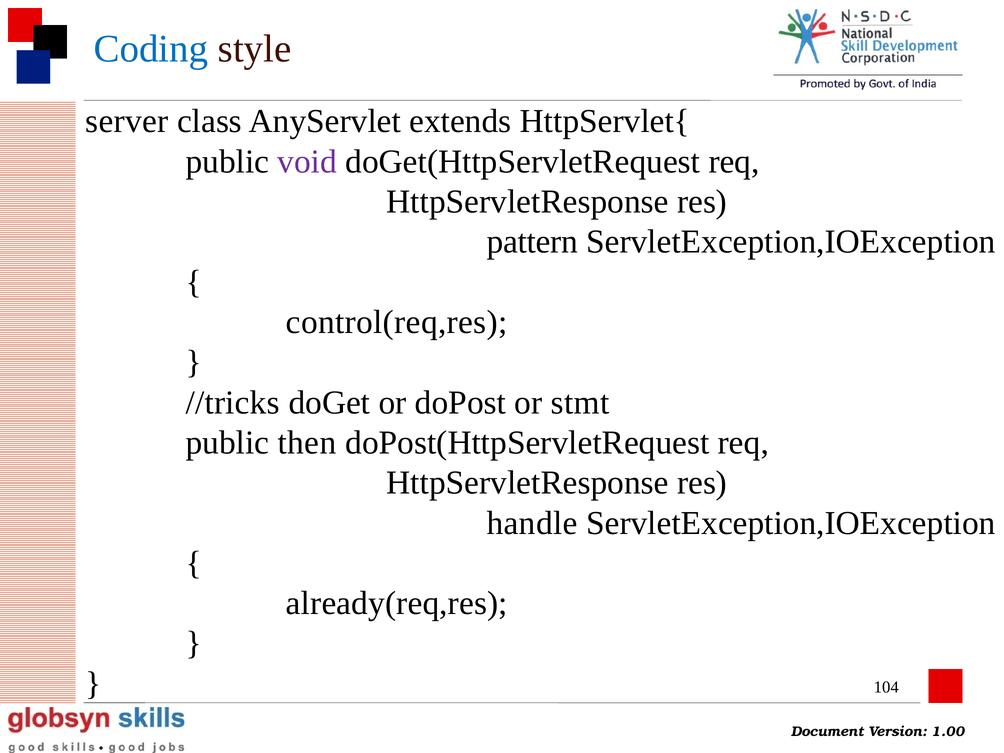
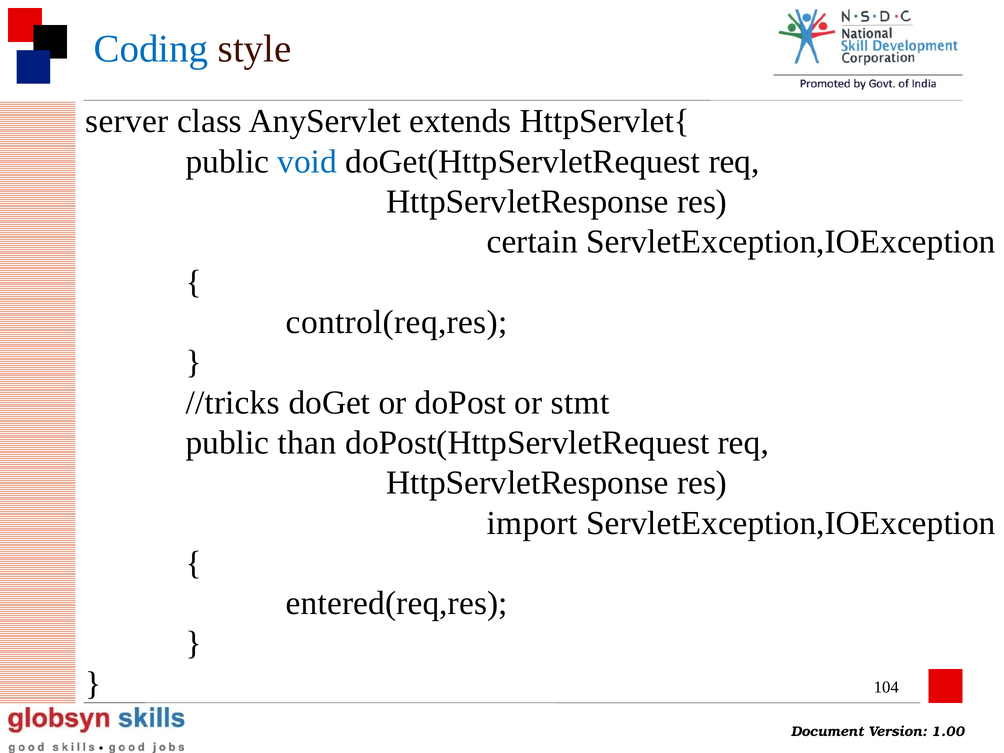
void colour: purple -> blue (307, 162)
pattern: pattern -> certain (532, 242)
then: then -> than (307, 443)
handle: handle -> import (532, 523)
already(req,res: already(req,res -> entered(req,res (397, 603)
